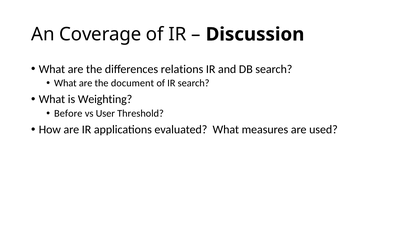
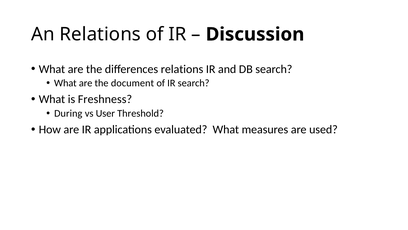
An Coverage: Coverage -> Relations (100, 34)
Weighting: Weighting -> Freshness (105, 99)
Before: Before -> During (68, 113)
